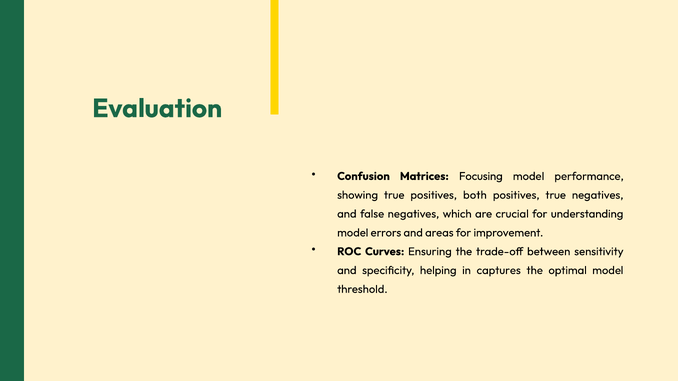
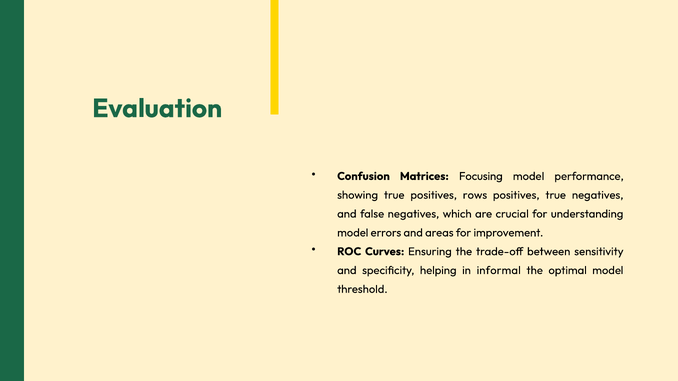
both: both -> rows (475, 195)
captures: captures -> informal (499, 271)
